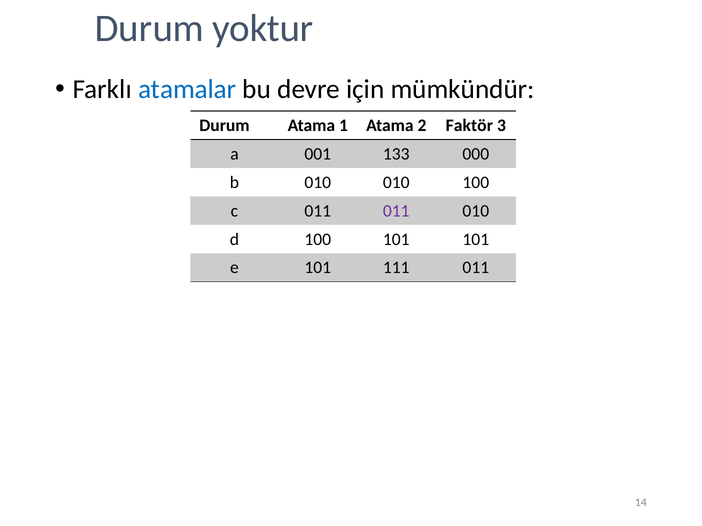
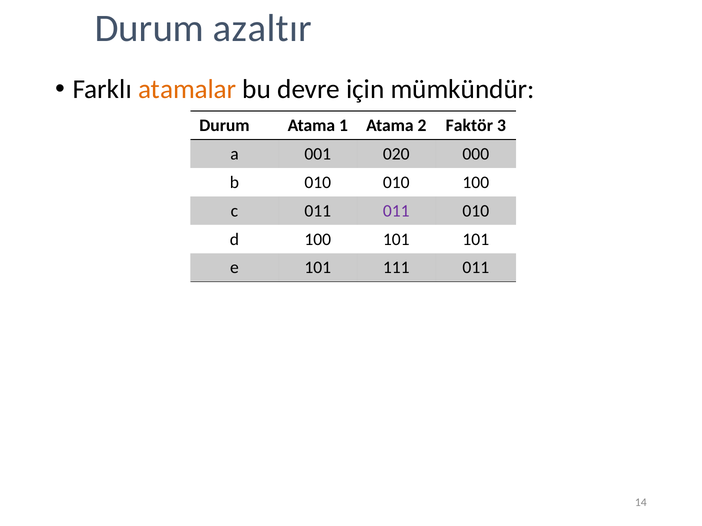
yoktur: yoktur -> azaltır (262, 29)
atamalar colour: blue -> orange (187, 89)
133: 133 -> 020 (396, 154)
